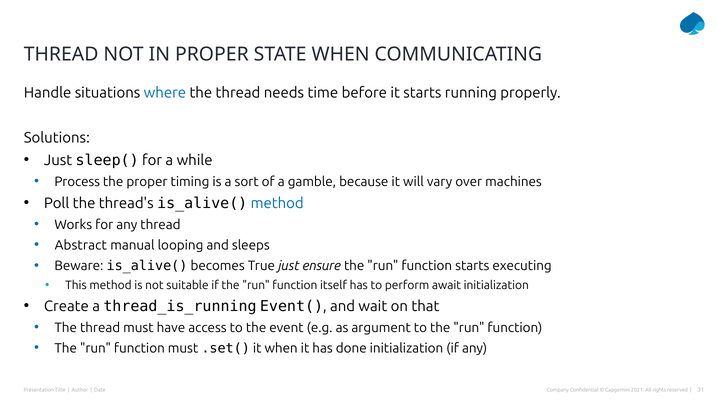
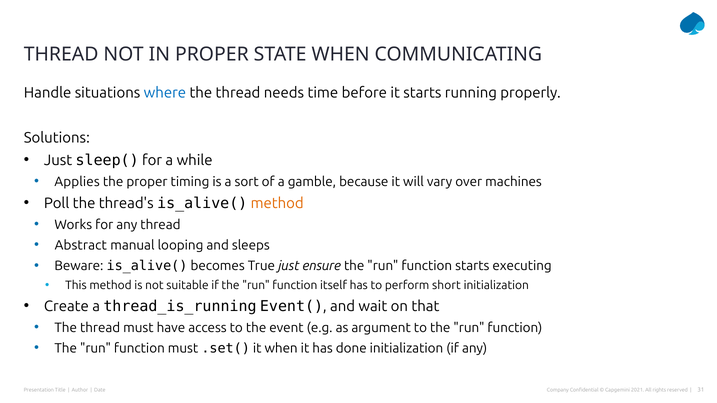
Process: Process -> Applies (77, 182)
method colour: blue -> orange (277, 203)
await: await -> short (446, 286)
